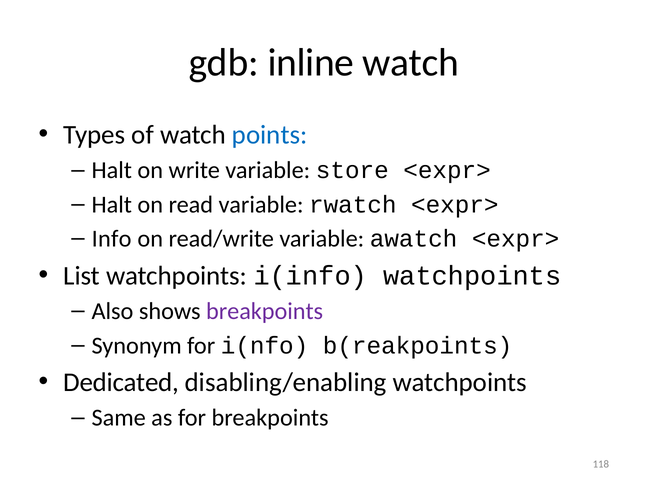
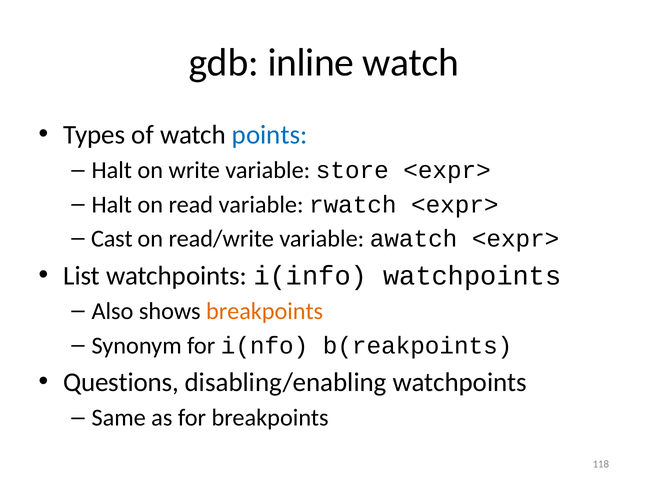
Info: Info -> Cast (112, 239)
breakpoints colour: purple -> orange (265, 311)
Dedicated: Dedicated -> Questions (121, 382)
